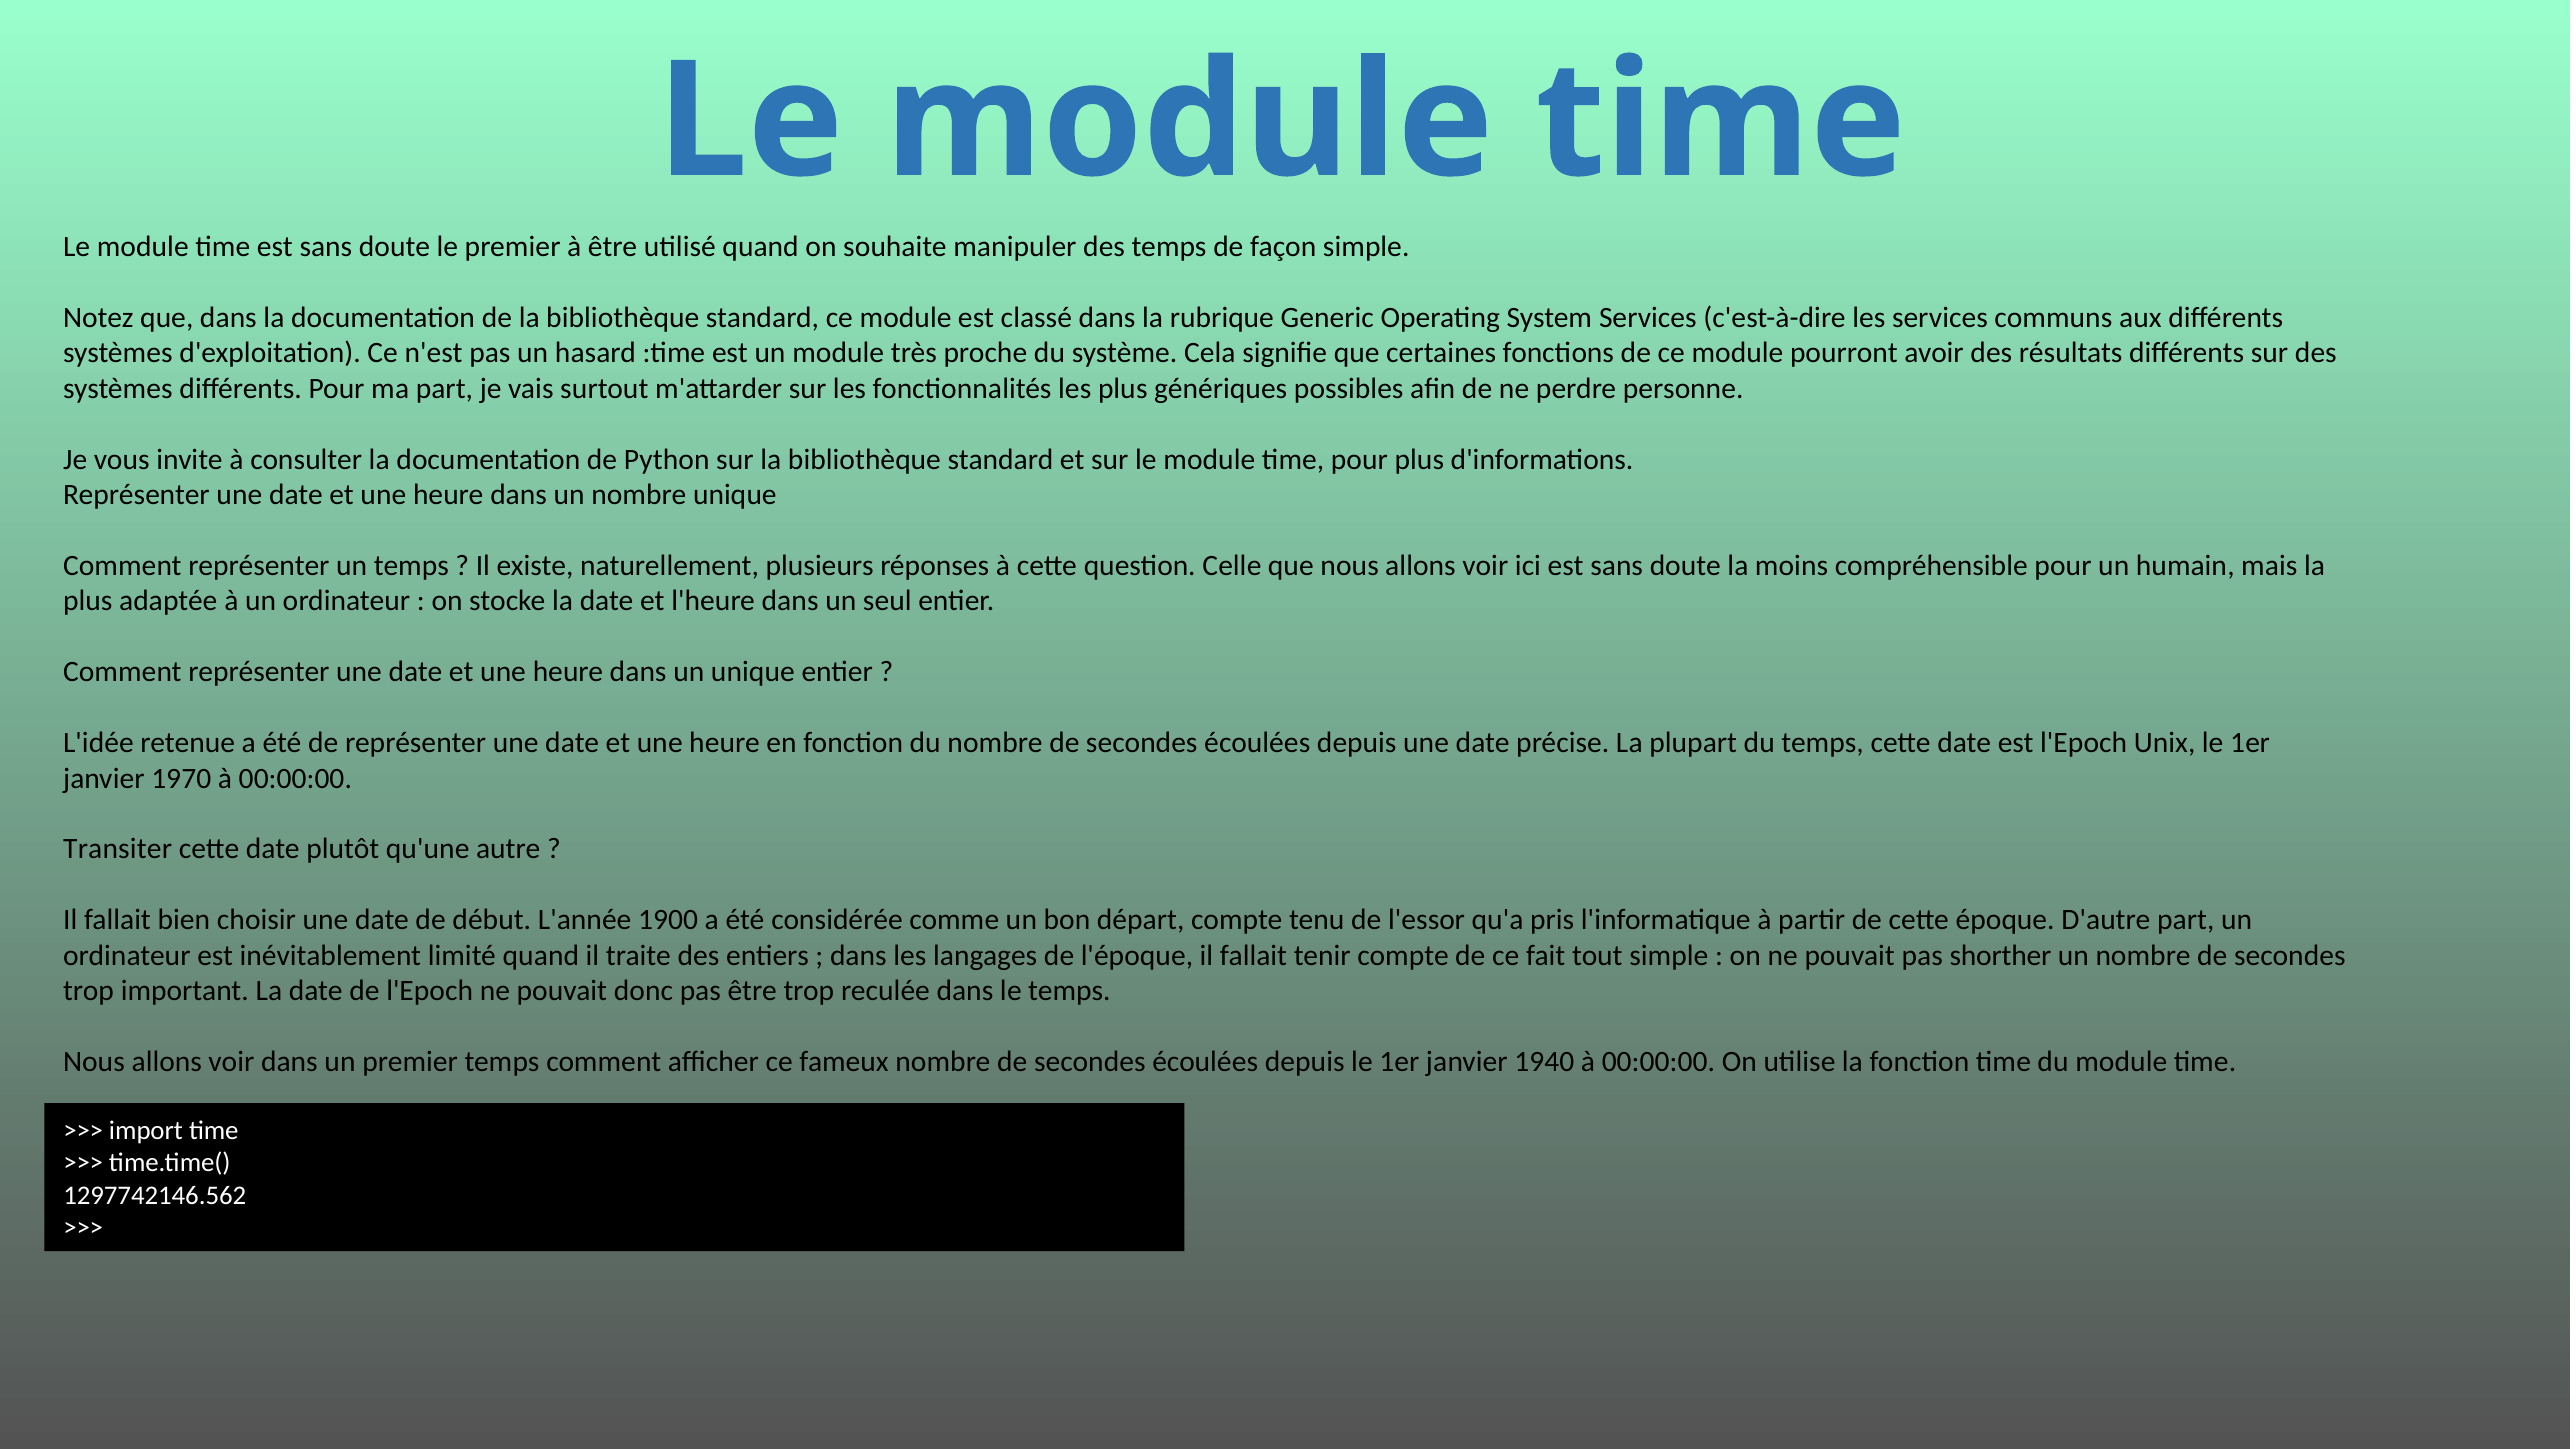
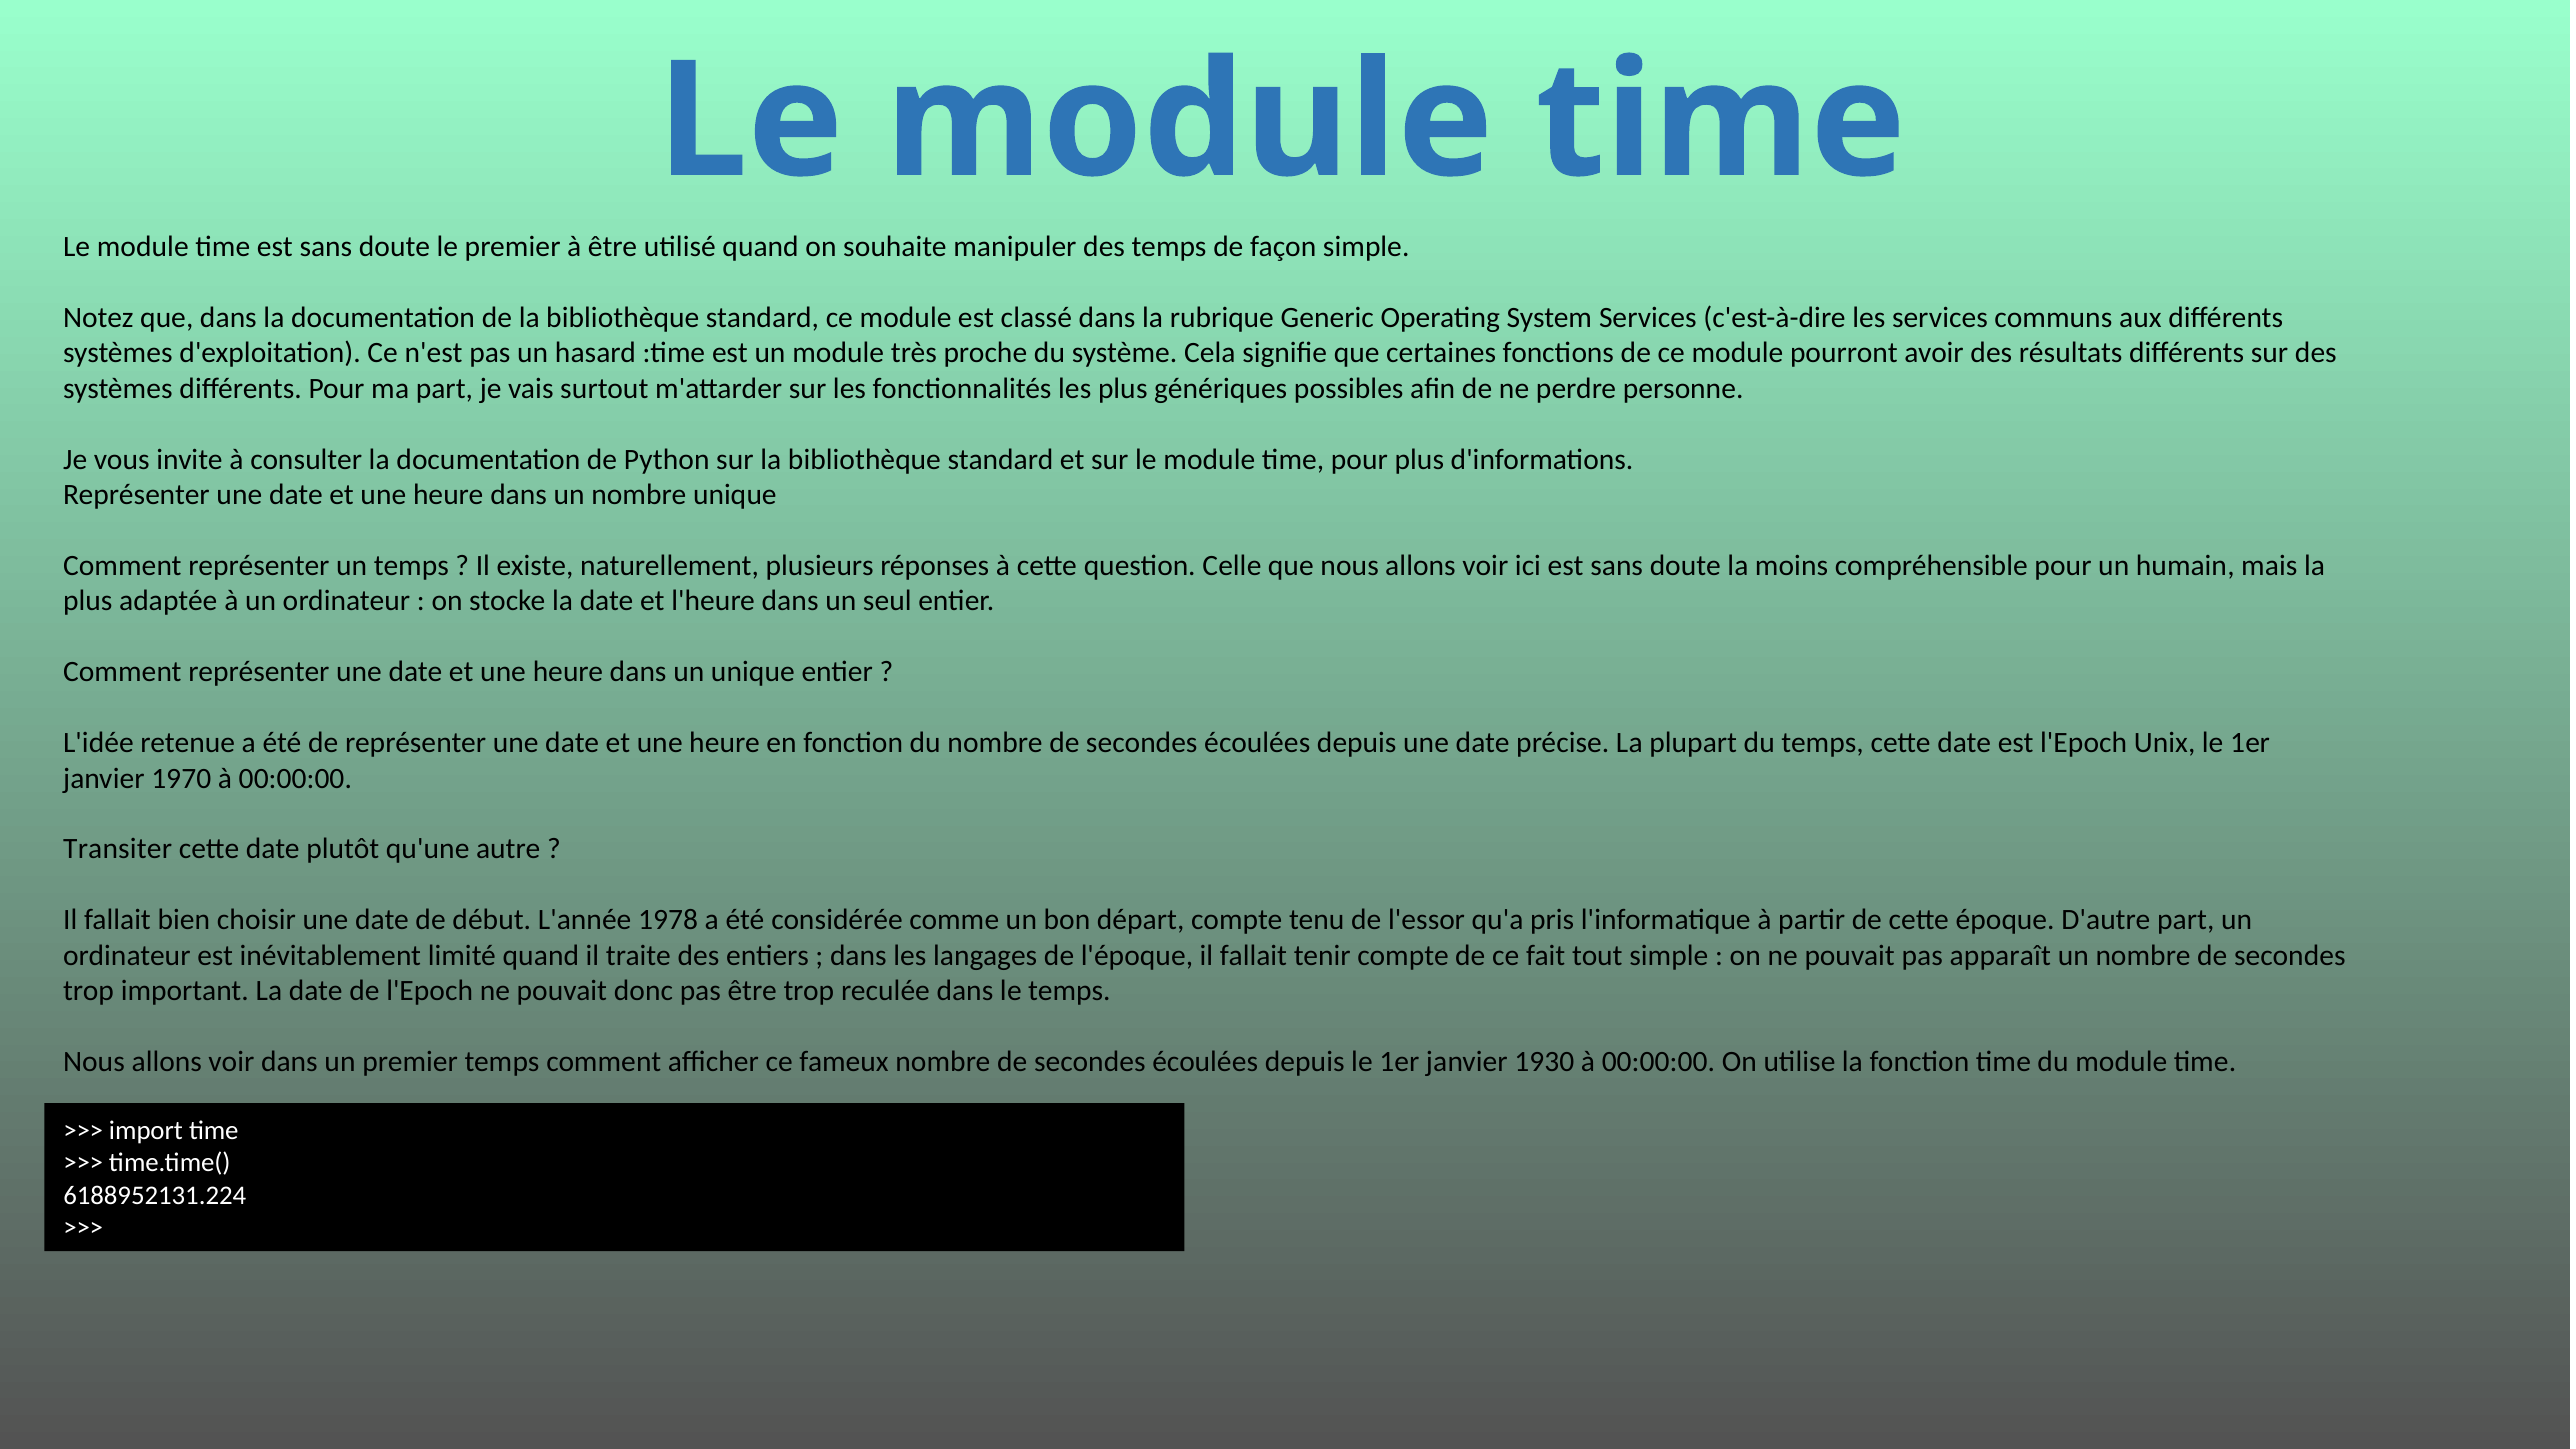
1900: 1900 -> 1978 (668, 920)
shorther: shorther -> apparaît (2000, 955)
1940: 1940 -> 1930 (1544, 1062)
1297742146.562: 1297742146.562 -> 6188952131.224 (155, 1195)
